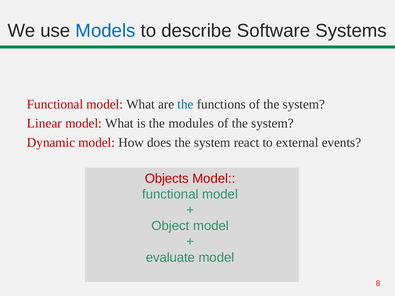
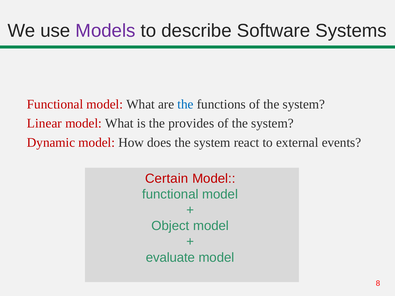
Models colour: blue -> purple (106, 31)
modules: modules -> provides (191, 123)
Objects: Objects -> Certain (167, 179)
